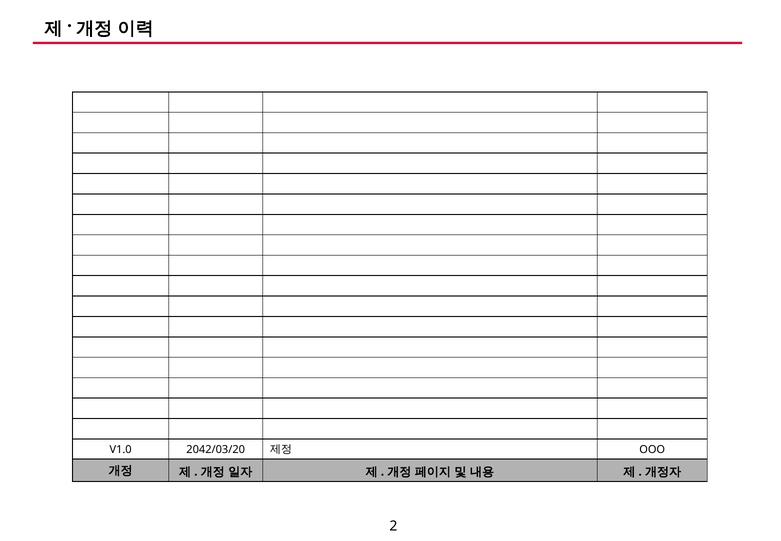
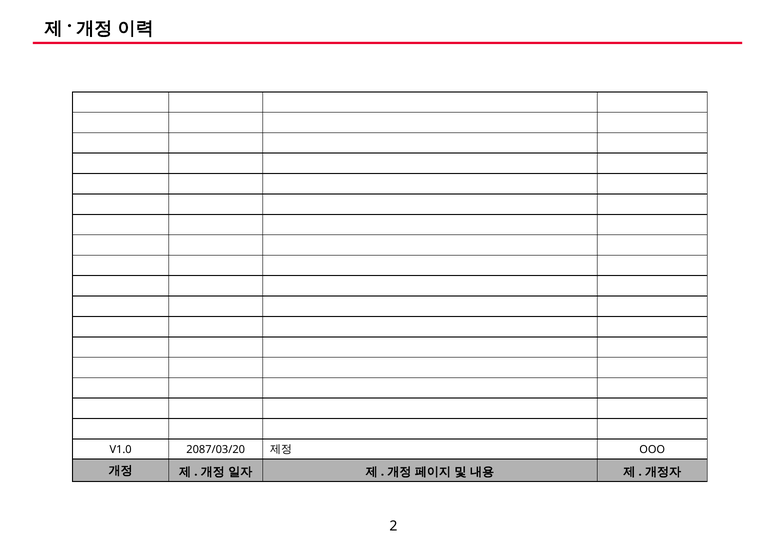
2042/03/20: 2042/03/20 -> 2087/03/20 (216, 449)
